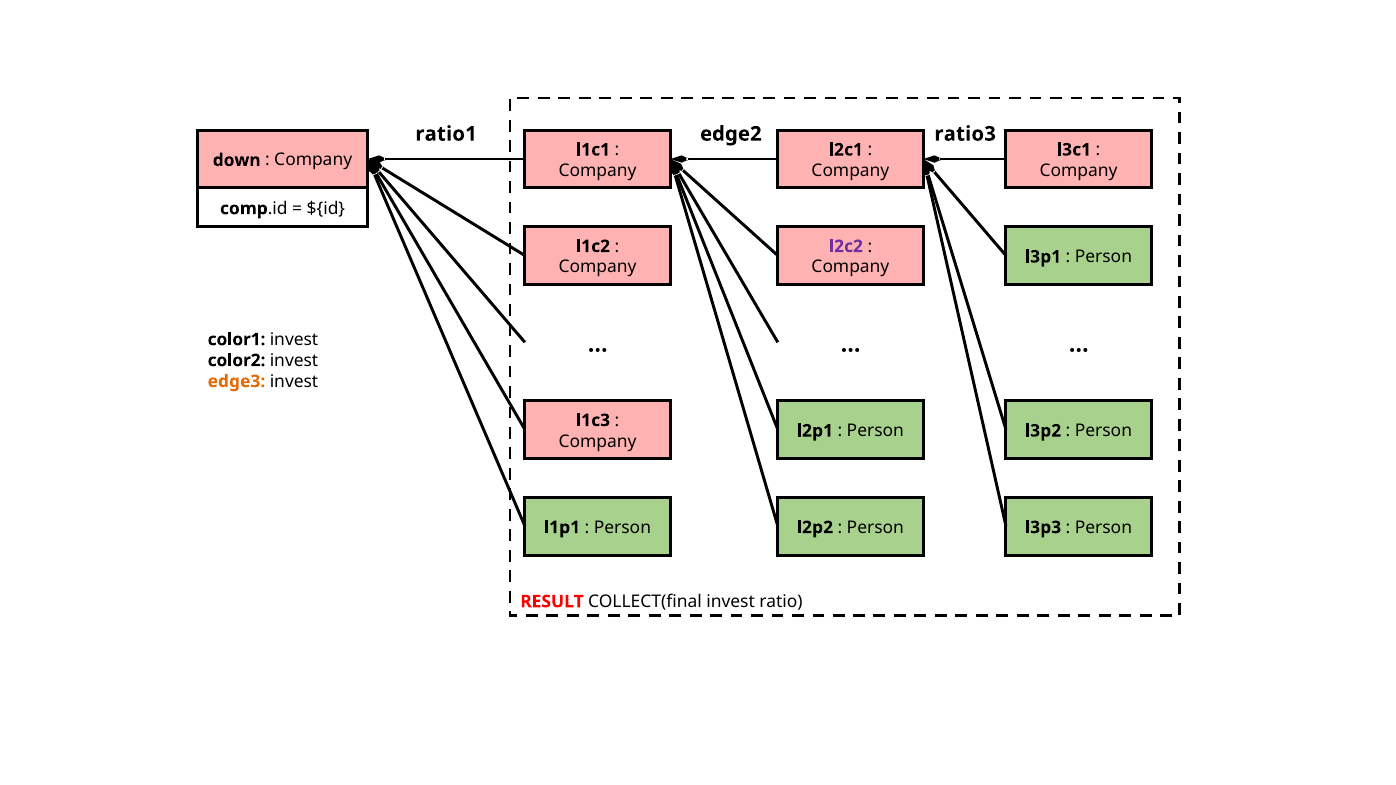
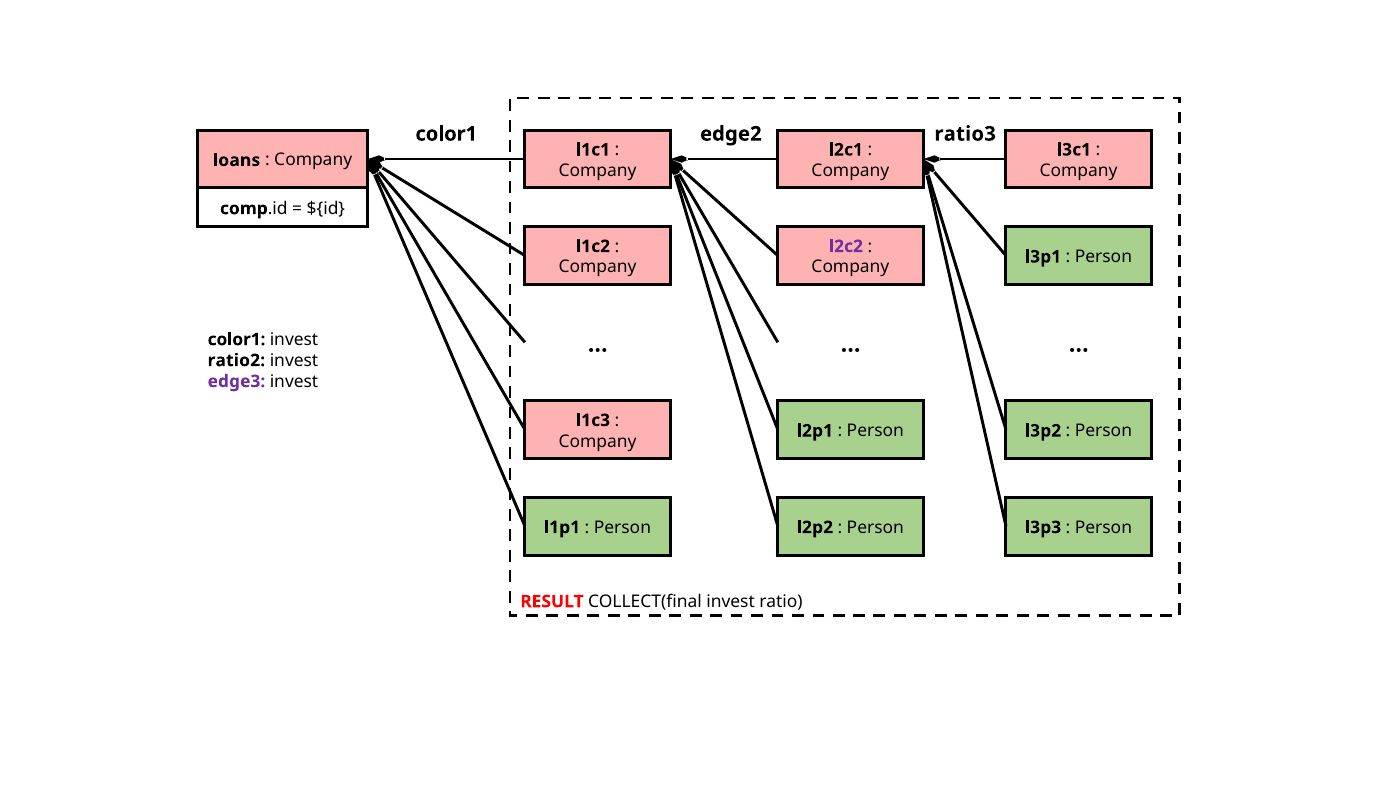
ratio1: ratio1 -> color1 (446, 134)
down: down -> loans (237, 160)
color2: color2 -> ratio2 (236, 361)
edge3 colour: orange -> purple (236, 381)
